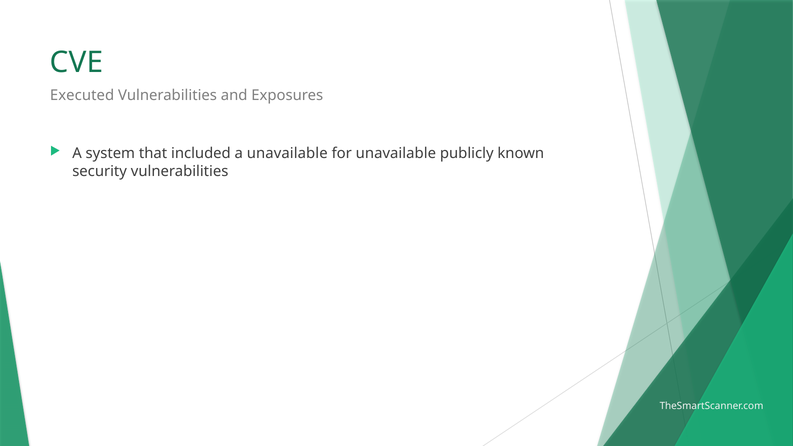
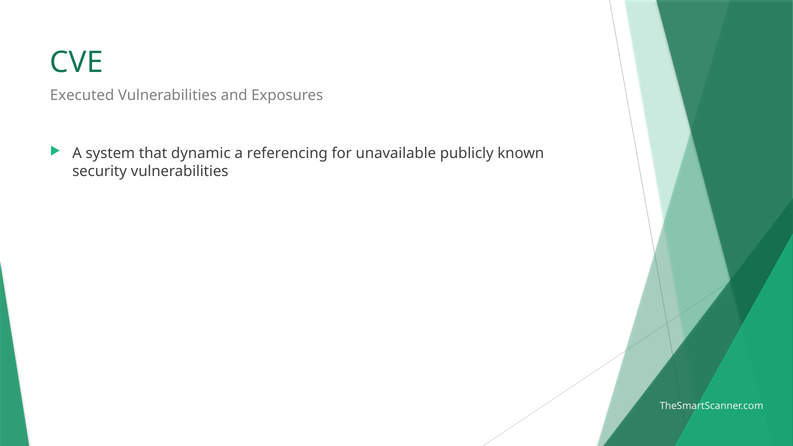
included: included -> dynamic (201, 153)
a unavailable: unavailable -> referencing (287, 153)
